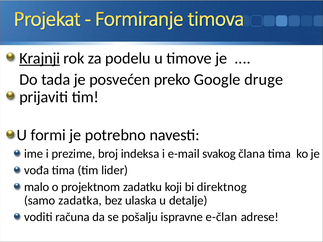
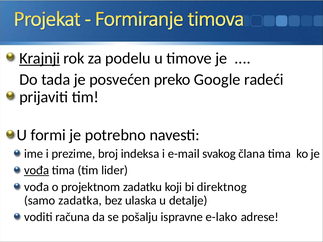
druge: druge -> radeći (264, 80)
vođa underline: none -> present (37, 170)
malo: malo -> vođa (37, 187)
e-član: e-član -> e-lako (221, 217)
